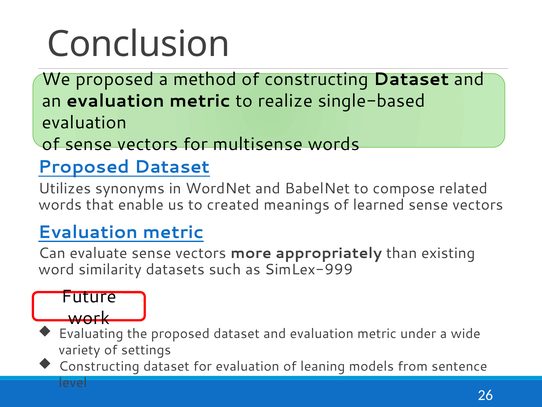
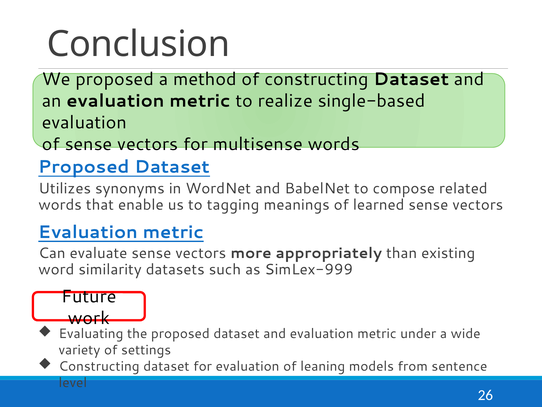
created: created -> tagging (233, 205)
